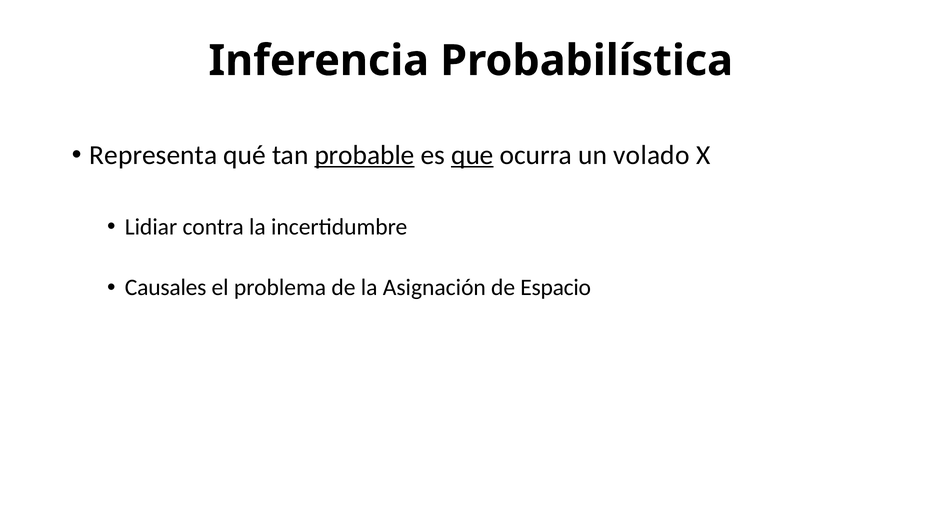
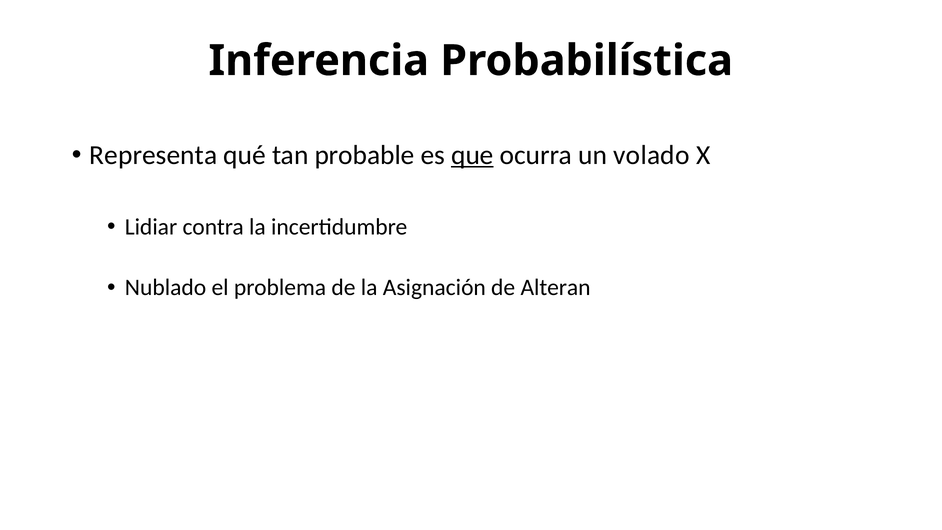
probable underline: present -> none (365, 155)
Causales: Causales -> Nublado (166, 288)
Espacio: Espacio -> Alteran (556, 288)
